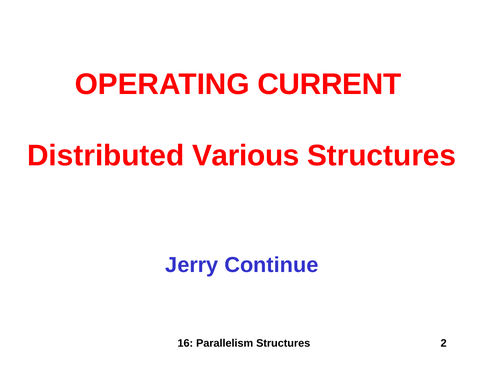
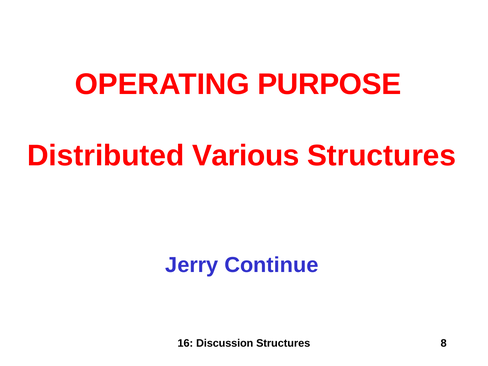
CURRENT: CURRENT -> PURPOSE (329, 84)
Parallelism: Parallelism -> Discussion (225, 343)
2: 2 -> 8 (444, 343)
